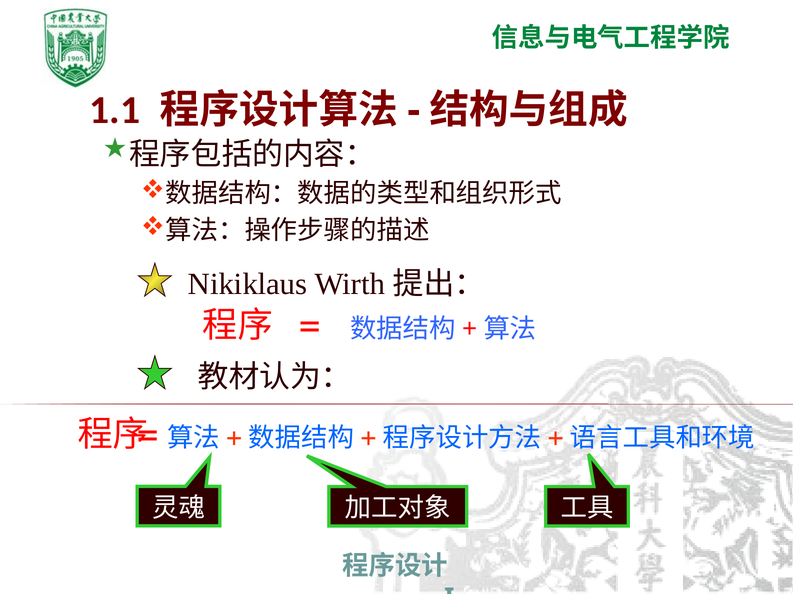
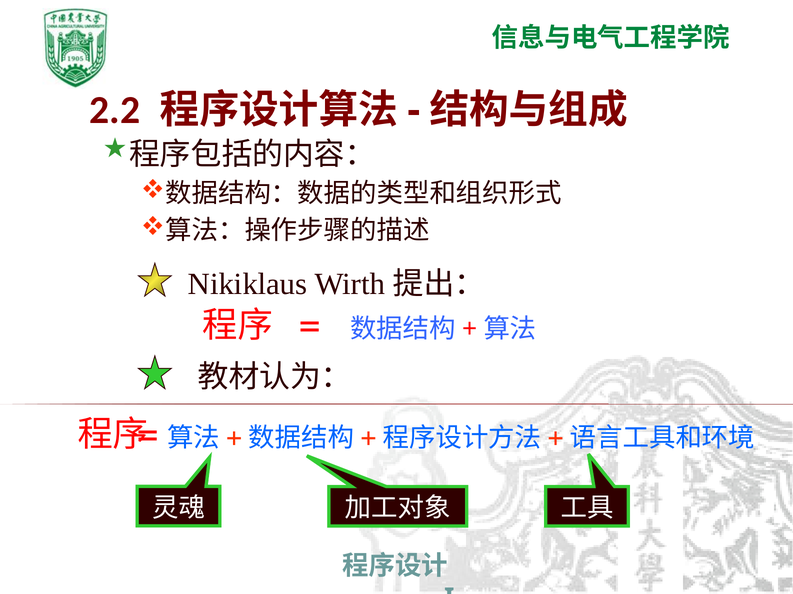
1.1: 1.1 -> 2.2 (115, 110)
